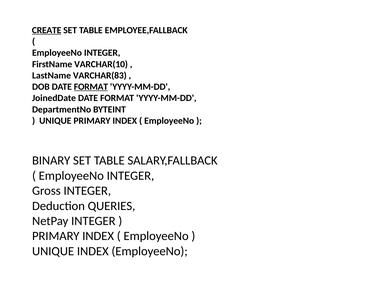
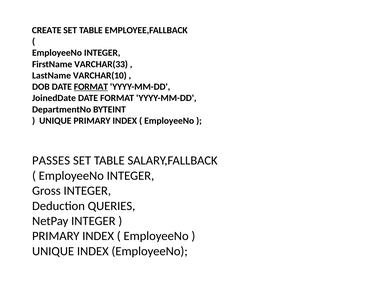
CREATE underline: present -> none (47, 30)
VARCHAR(10: VARCHAR(10 -> VARCHAR(33 (101, 64)
VARCHAR(83: VARCHAR(83 -> VARCHAR(10 (100, 76)
BINARY: BINARY -> PASSES (51, 161)
